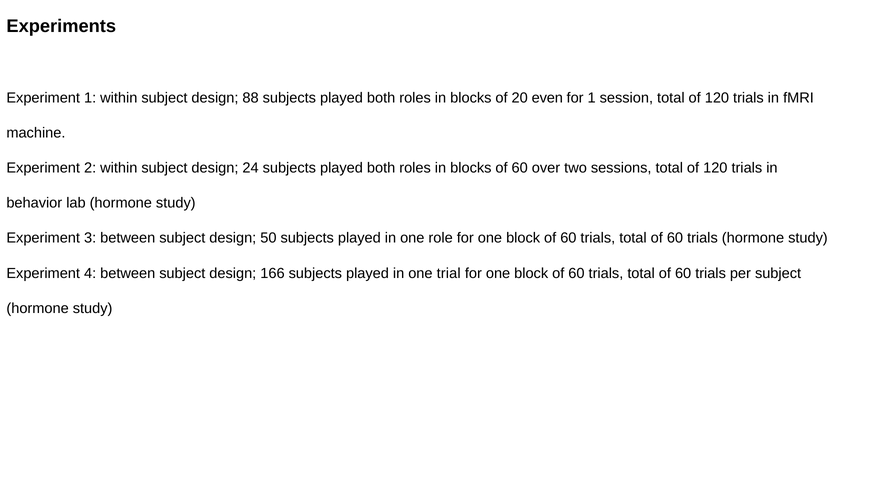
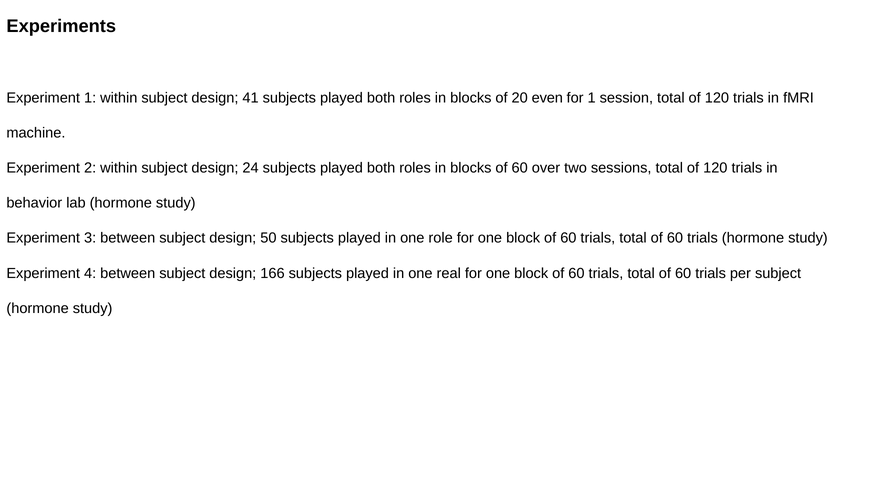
88: 88 -> 41 (251, 98)
trial: trial -> real (449, 273)
